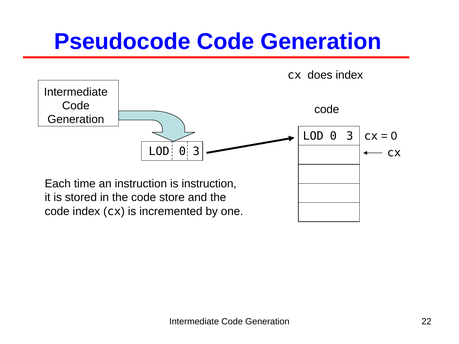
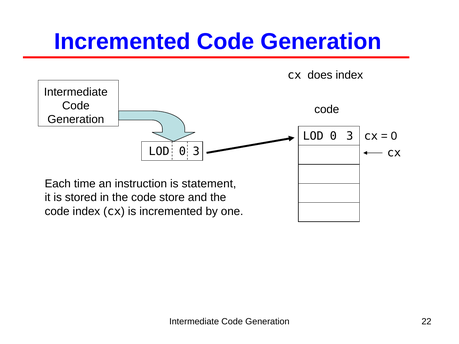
Pseudocode: Pseudocode -> Incremented (122, 42)
is instruction: instruction -> statement (209, 184)
